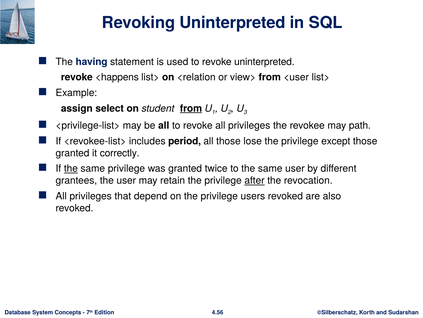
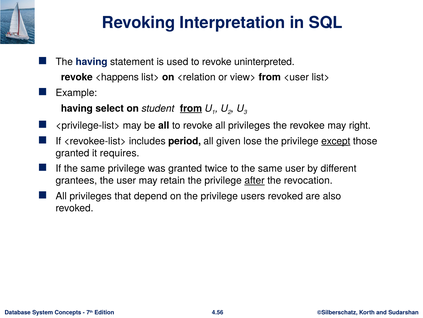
Revoking Uninterpreted: Uninterpreted -> Interpretation (232, 23)
assign: assign -> having (77, 108)
path: path -> right (360, 125)
all those: those -> given (228, 141)
except underline: none -> present (336, 141)
correctly: correctly -> requires (120, 153)
the underline: present -> none (71, 168)
